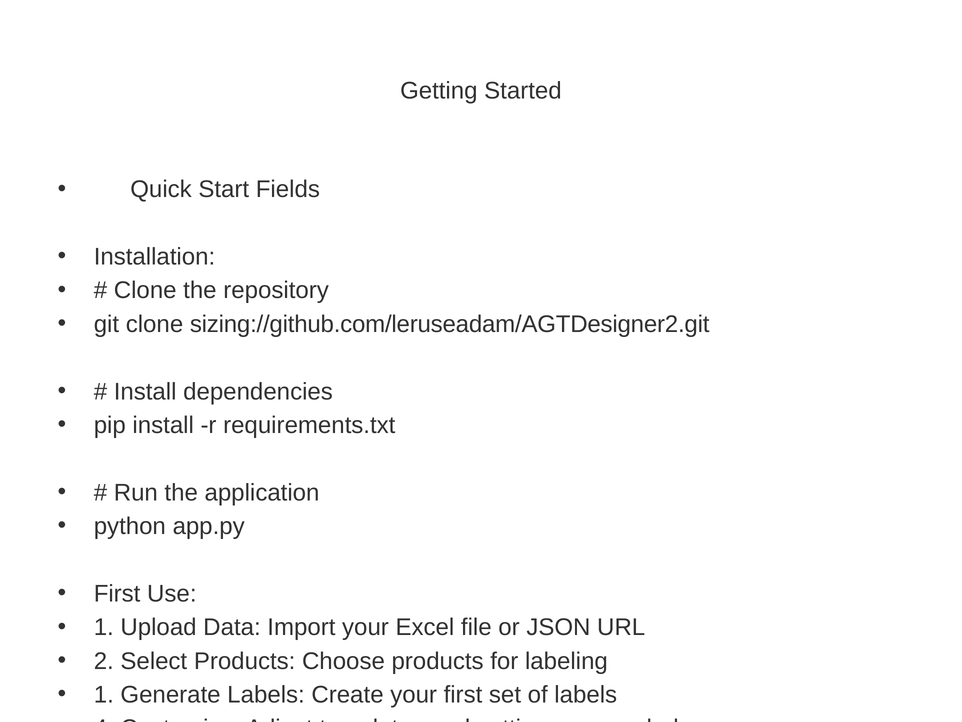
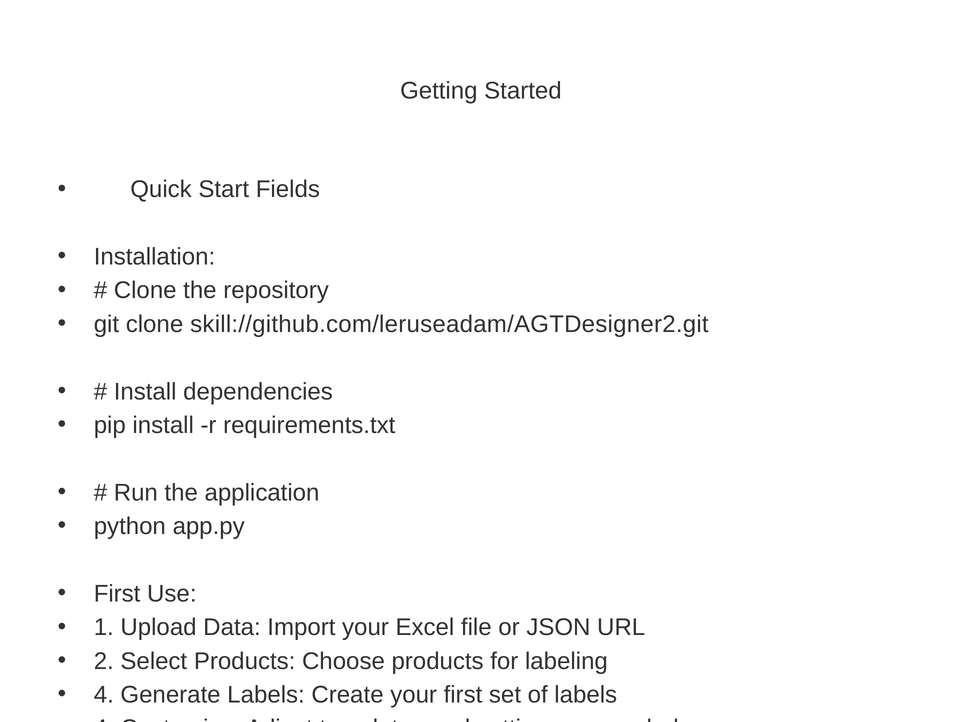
sizing://github.com/leruseadam/AGTDesigner2.git: sizing://github.com/leruseadam/AGTDesigner2.git -> skill://github.com/leruseadam/AGTDesigner2.git (449, 324)
1: 1 -> 4 (104, 694)
